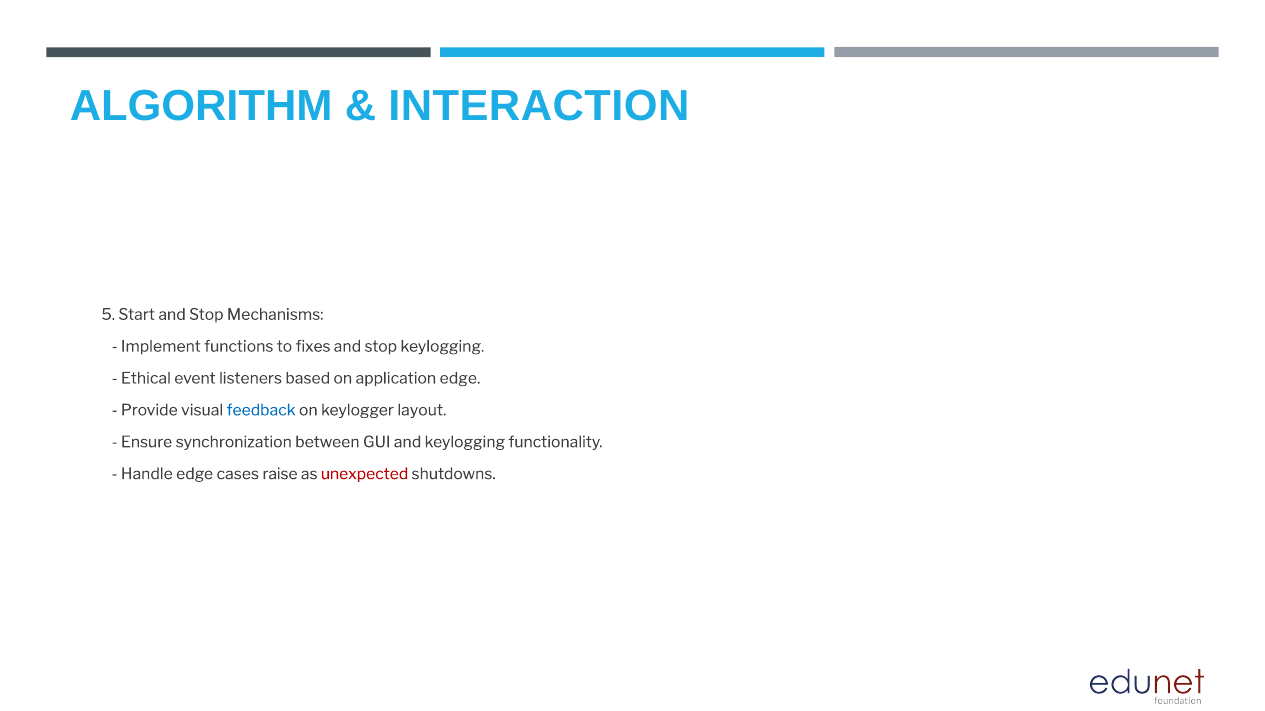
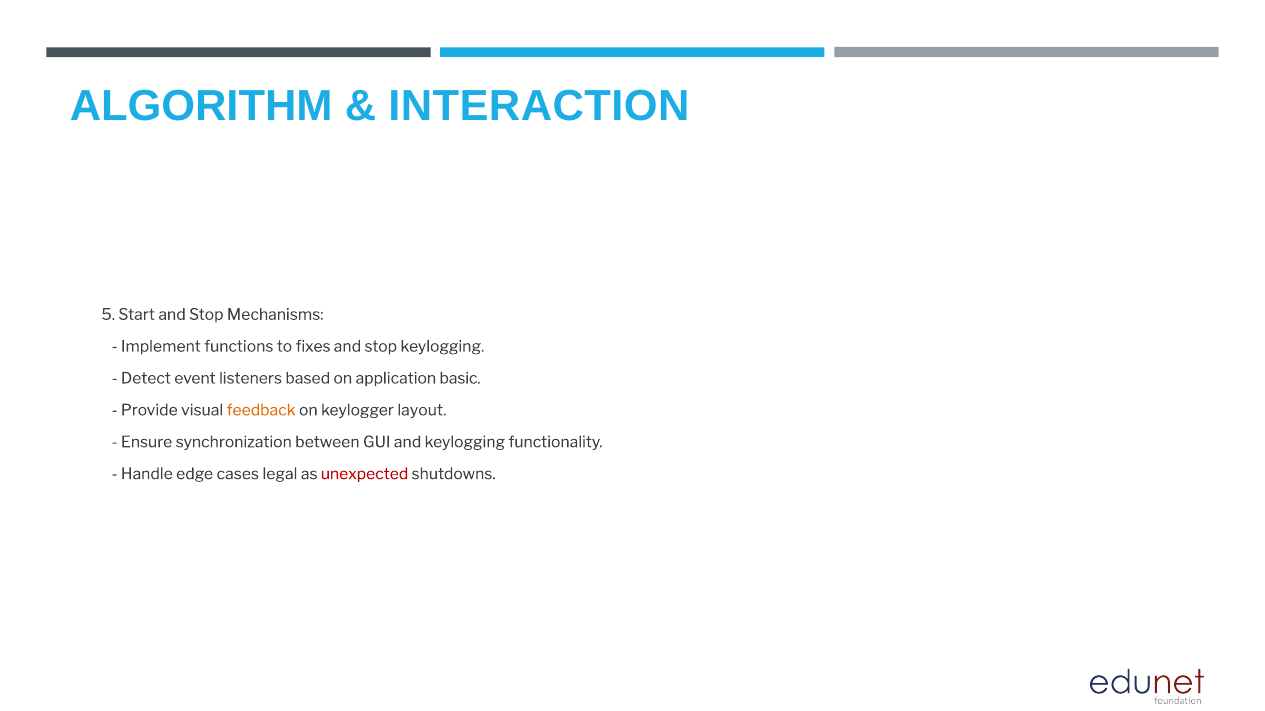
Ethical: Ethical -> Detect (146, 379)
application edge: edge -> basic (460, 379)
feedback colour: blue -> orange (261, 411)
raise: raise -> legal (280, 474)
